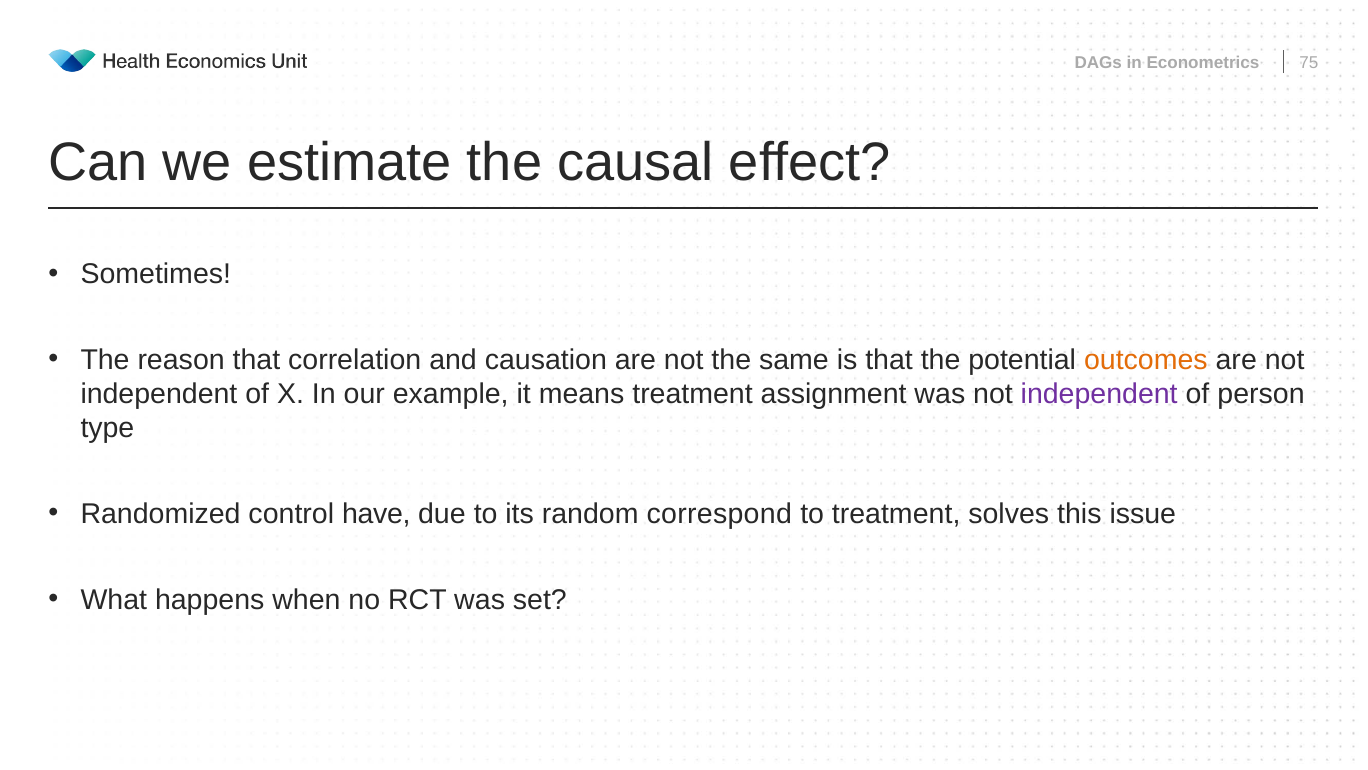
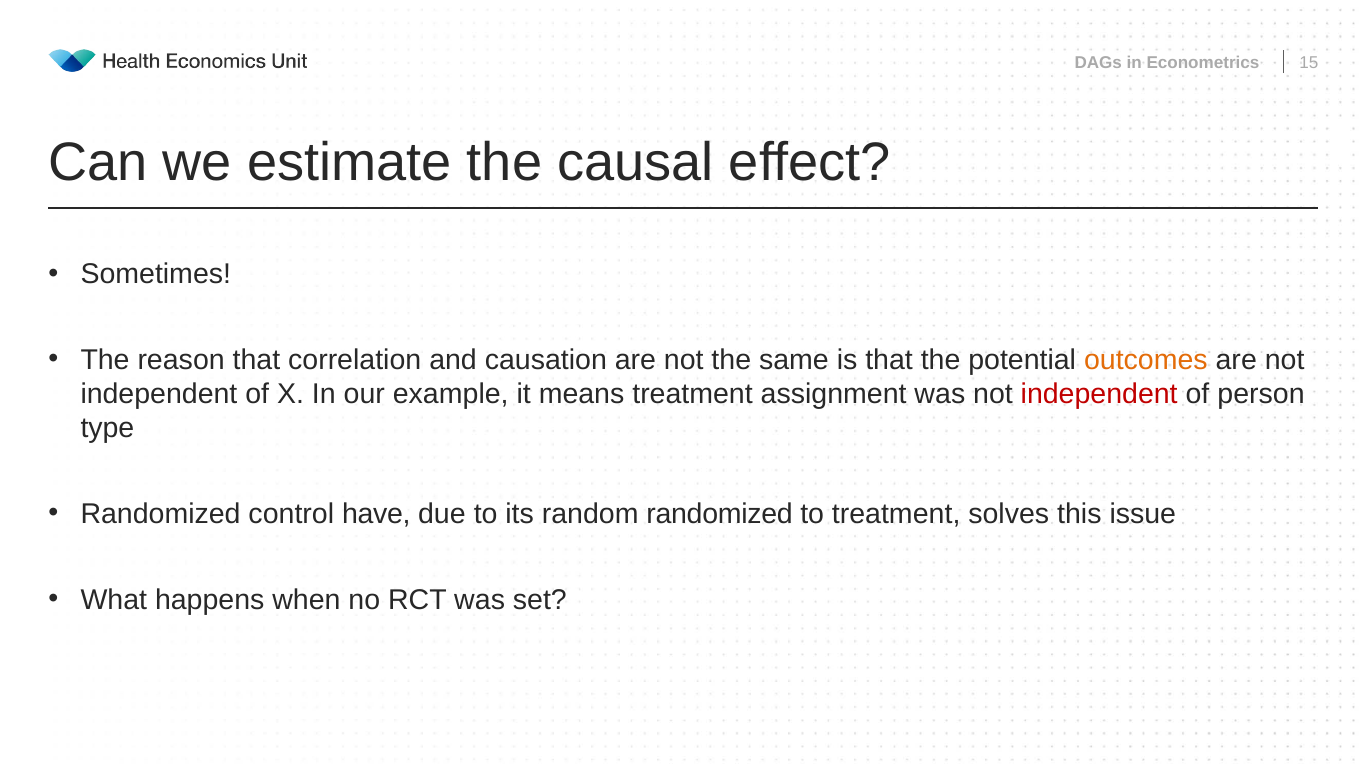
75: 75 -> 15 (1309, 63)
independent colour: purple -> red (1099, 394)
random correspond: correspond -> randomized (720, 514)
